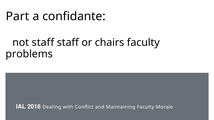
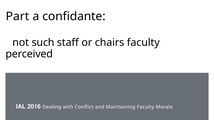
not staff: staff -> such (43, 43)
problems: problems -> perceived (29, 54)
